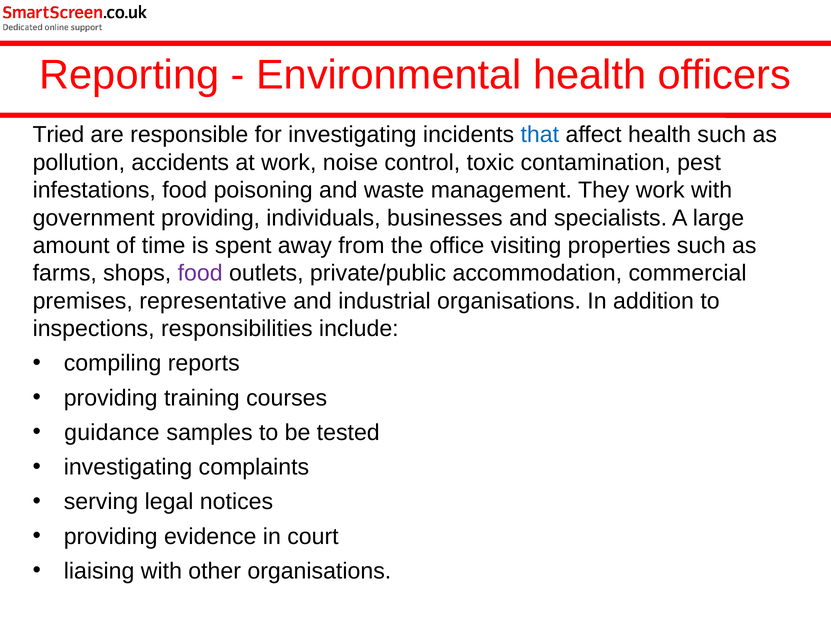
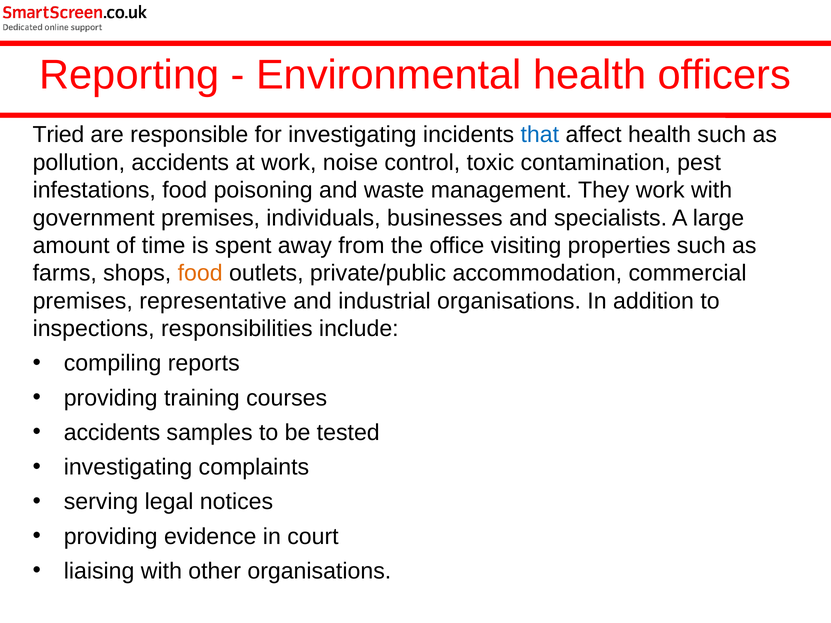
government providing: providing -> premises (211, 218)
food colour: purple -> orange (200, 273)
guidance: guidance -> accidents (112, 433)
